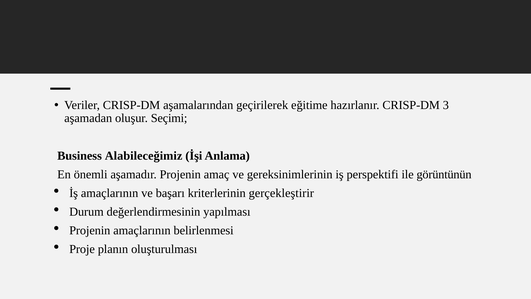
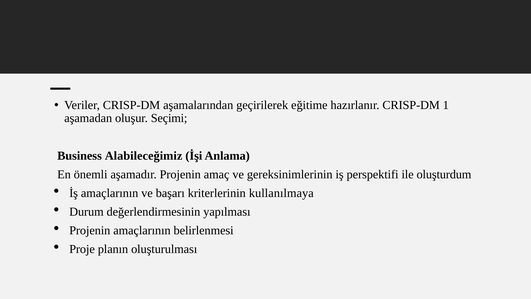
3: 3 -> 1 (446, 105)
görüntünün: görüntünün -> oluşturdum (444, 174)
gerçekleştirir: gerçekleştirir -> kullanılmaya (281, 193)
